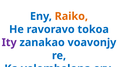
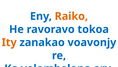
Ity colour: purple -> orange (9, 42)
